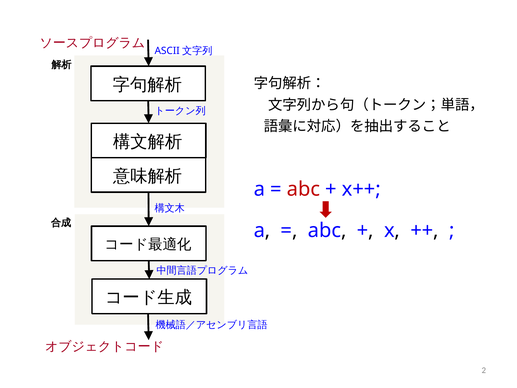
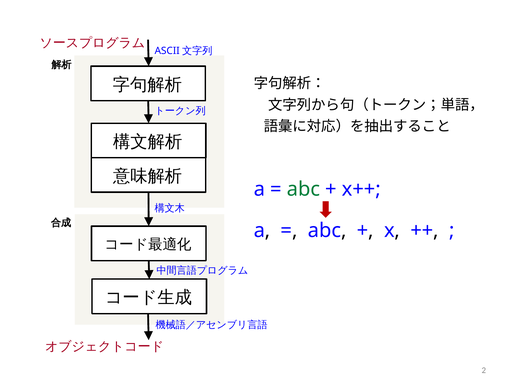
abc colour: red -> green (303, 189)
